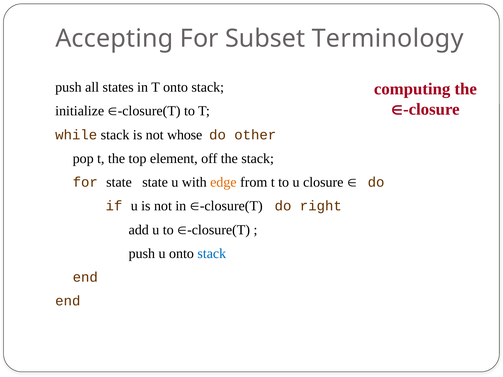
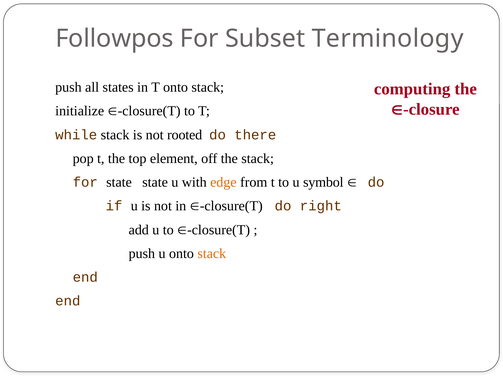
Accepting: Accepting -> Followpos (114, 39)
whose: whose -> rooted (185, 135)
other: other -> there (255, 135)
u closure: closure -> symbol (323, 182)
stack colour: blue -> orange (212, 254)
